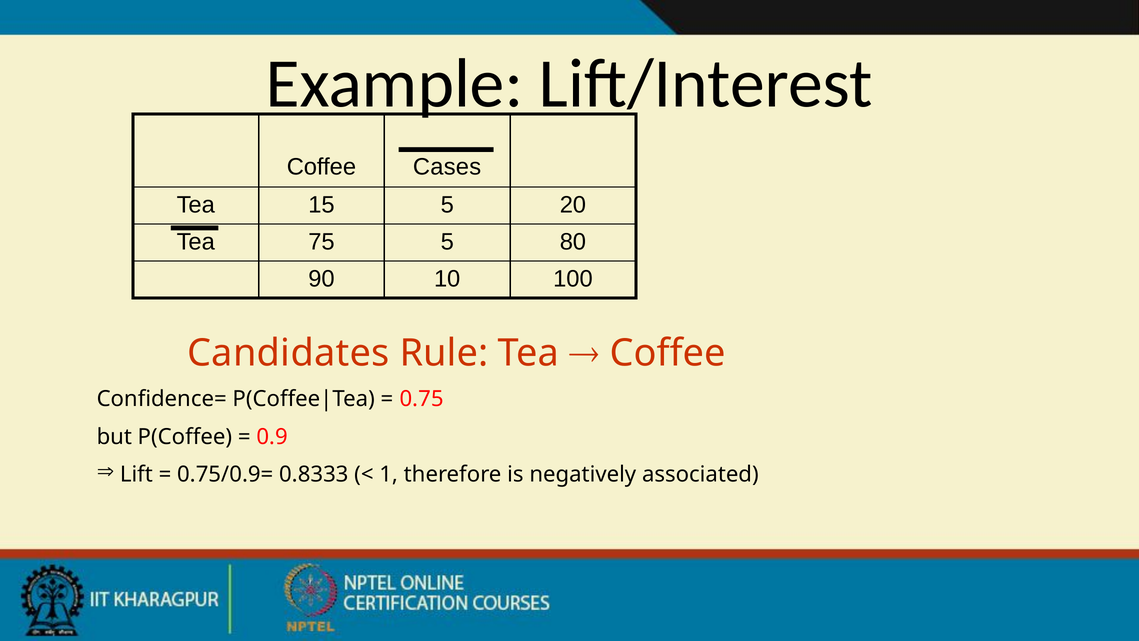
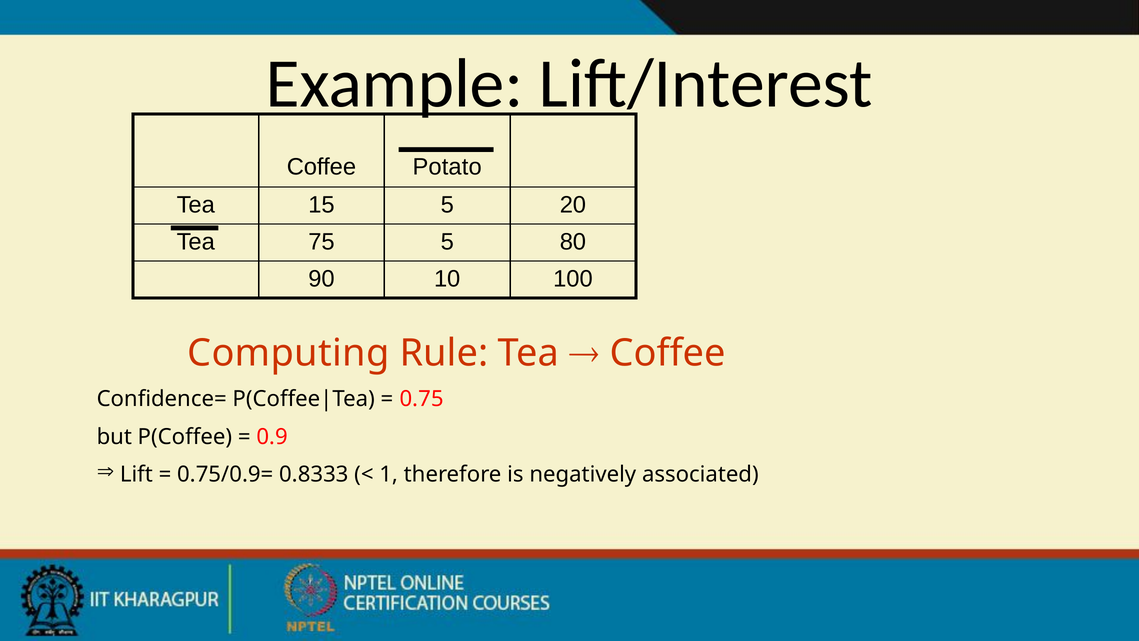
Cases: Cases -> Potato (447, 167)
Candidates: Candidates -> Computing (288, 353)
